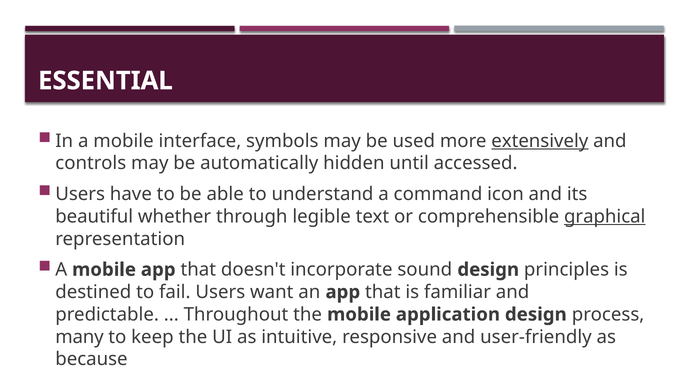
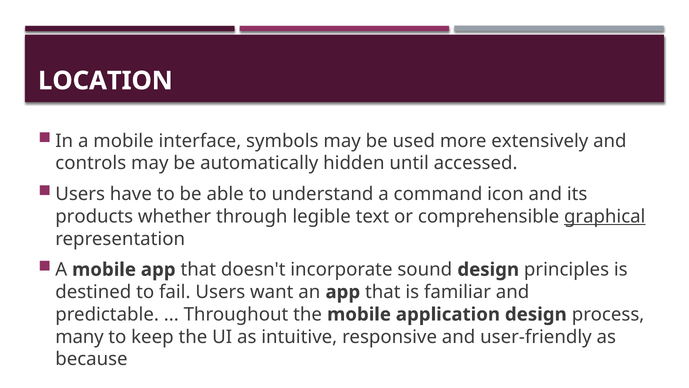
ESSENTIAL: ESSENTIAL -> LOCATION (105, 81)
extensively underline: present -> none (540, 141)
beautiful: beautiful -> products (94, 216)
